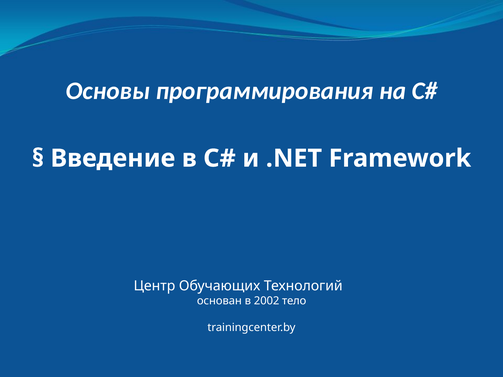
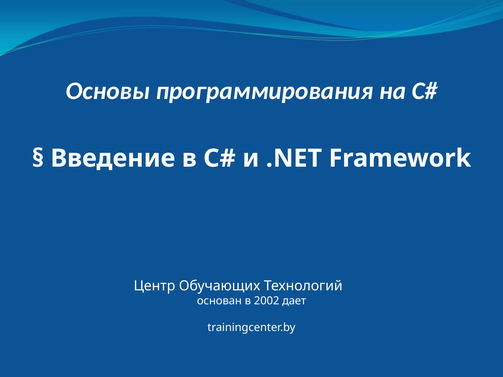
тело: тело -> дает (294, 301)
